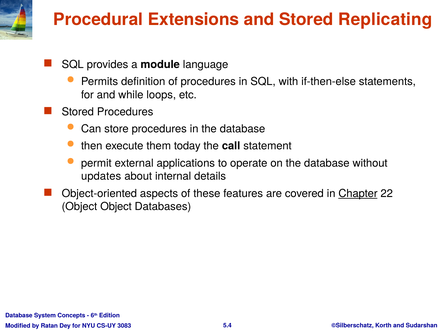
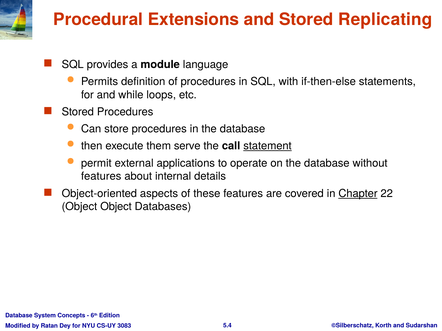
today: today -> serve (187, 146)
statement underline: none -> present (268, 146)
updates: updates -> features (101, 177)
